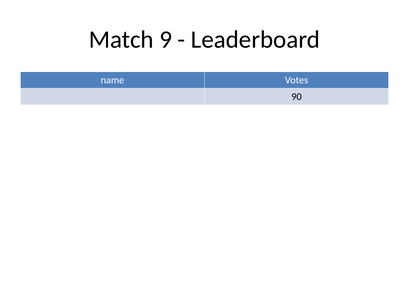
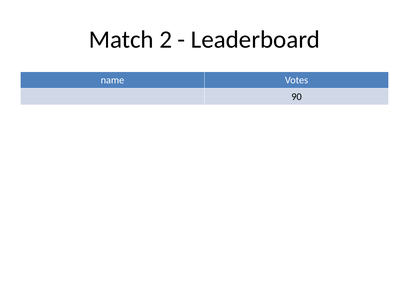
9: 9 -> 2 (166, 40)
